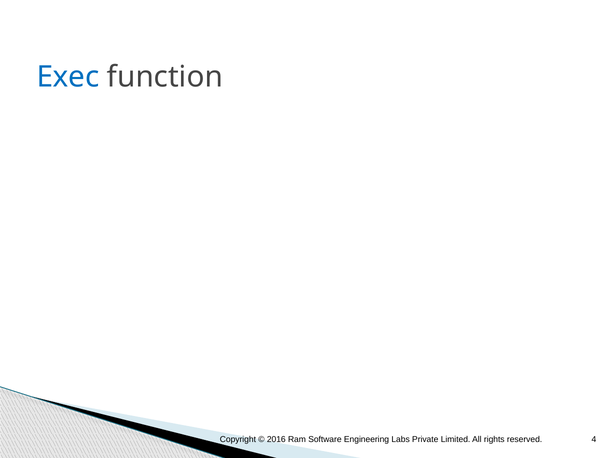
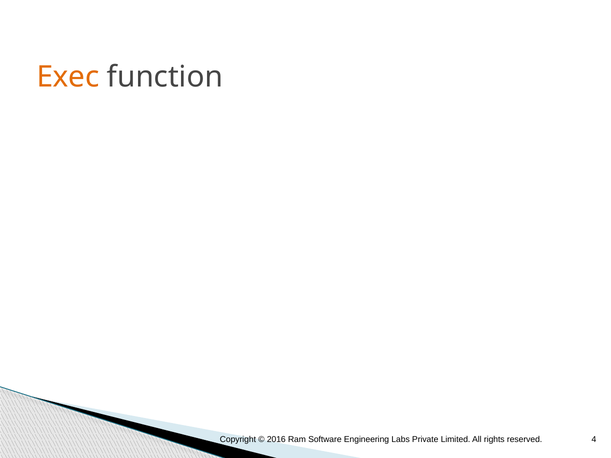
Exec colour: blue -> orange (68, 77)
